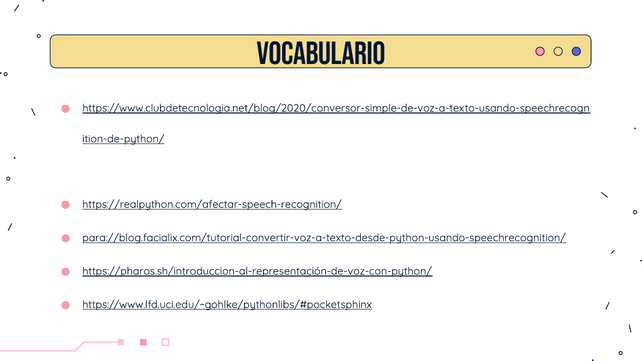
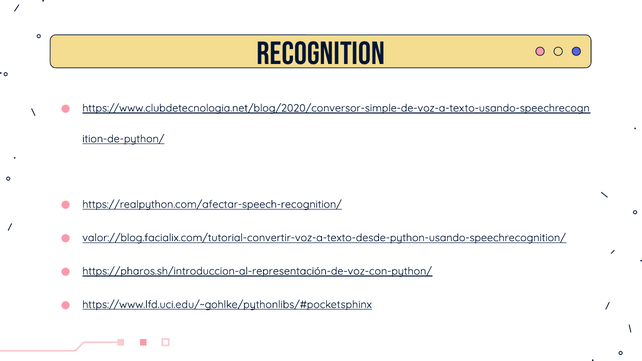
VOCABULARIO: VOCABULARIO -> RECOGNITION (321, 54)
para://blog.facialix.com/tutorial-convertir-voz-a-texto-desde-python-usando-speechrecognition/: para://blog.facialix.com/tutorial-convertir-voz-a-texto-desde-python-usando-speechrecognition/ -> valor://blog.facialix.com/tutorial-convertir-voz-a-texto-desde-python-usando-speechrecognition/ (324, 238)
